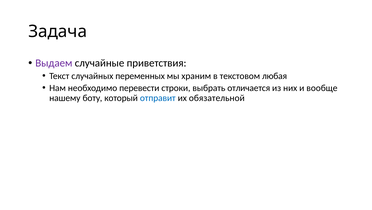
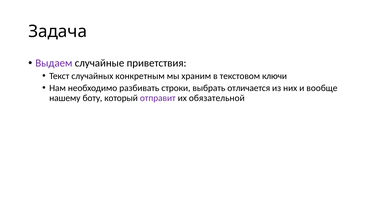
переменных: переменных -> конкретным (140, 76)
любая: любая -> ключи (275, 76)
перевести: перевести -> разбивать (139, 88)
отправит colour: blue -> purple (158, 98)
